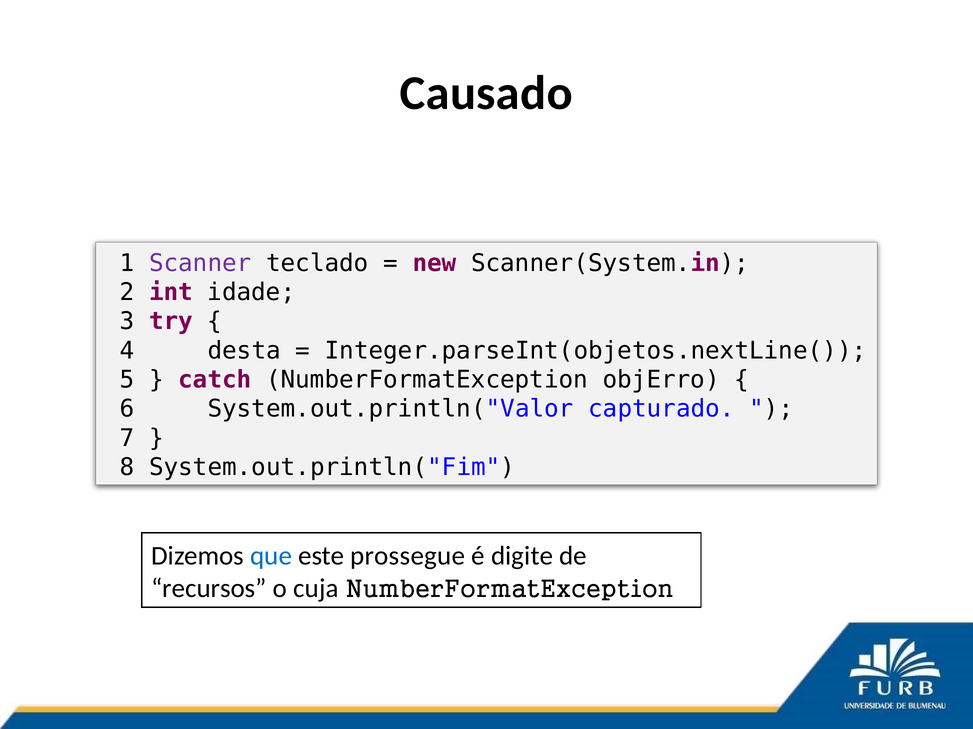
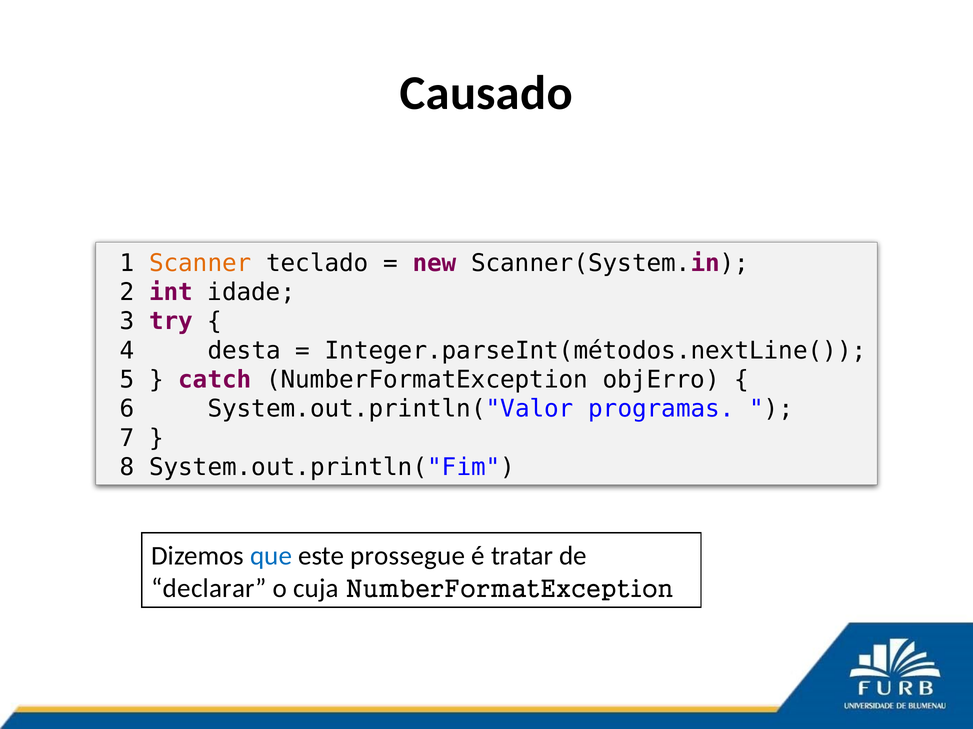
Scanner colour: purple -> orange (200, 263)
Integer.parseInt(objetos.nextLine(: Integer.parseInt(objetos.nextLine( -> Integer.parseInt(métodos.nextLine( (596, 351)
capturado: capturado -> programas (661, 409)
digite: digite -> tratar (522, 556)
recursos: recursos -> declarar (209, 589)
